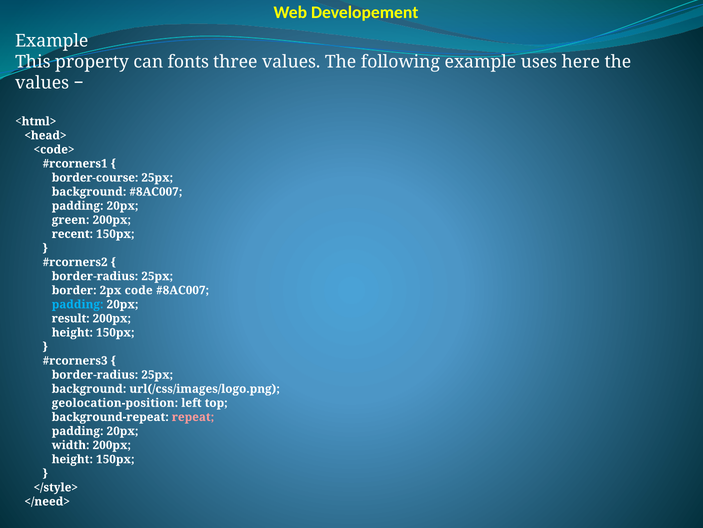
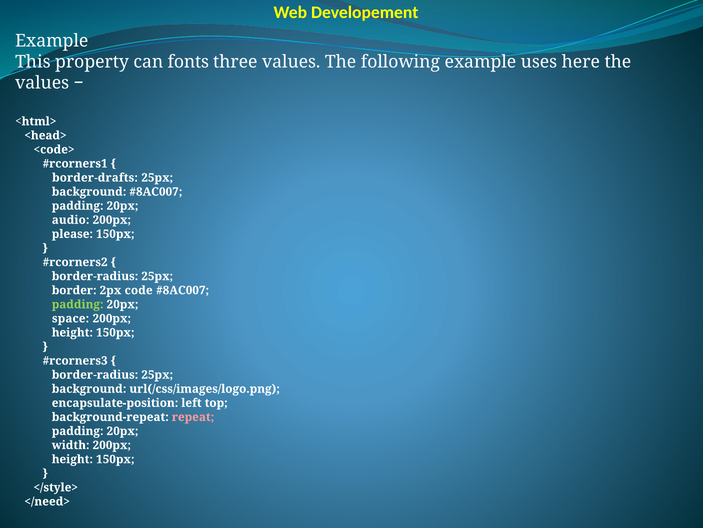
border-course: border-course -> border-drafts (95, 177)
green: green -> audio (71, 220)
recent: recent -> please (72, 234)
padding colour: light blue -> light green (78, 304)
result: result -> space (71, 318)
geolocation-position: geolocation-position -> encapsulate-position (115, 402)
